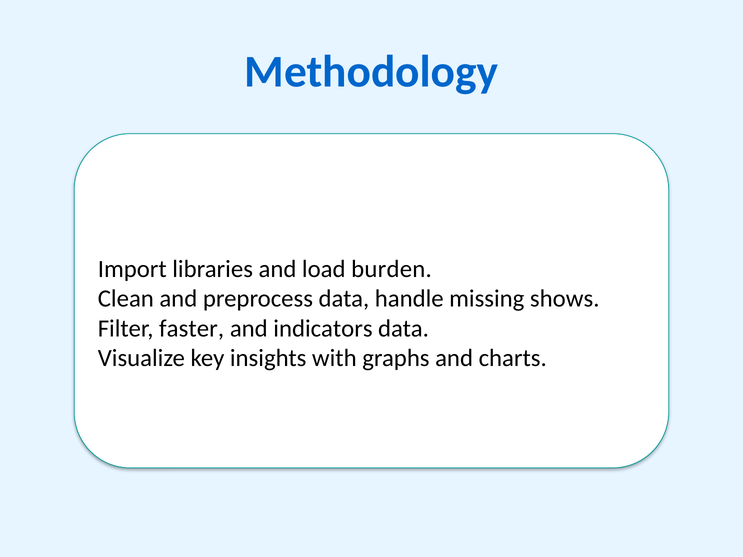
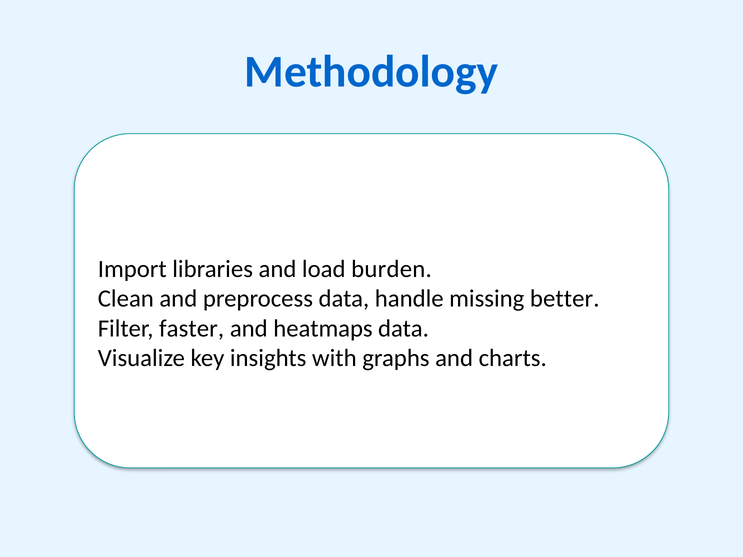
shows: shows -> better (565, 299)
indicators: indicators -> heatmaps (323, 329)
